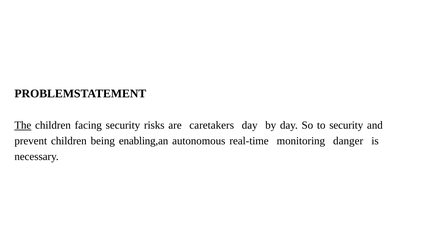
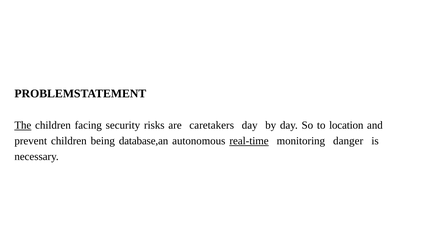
to security: security -> location (346, 125)
enabling,an: enabling,an -> database,an (144, 141)
real-time underline: none -> present (249, 141)
